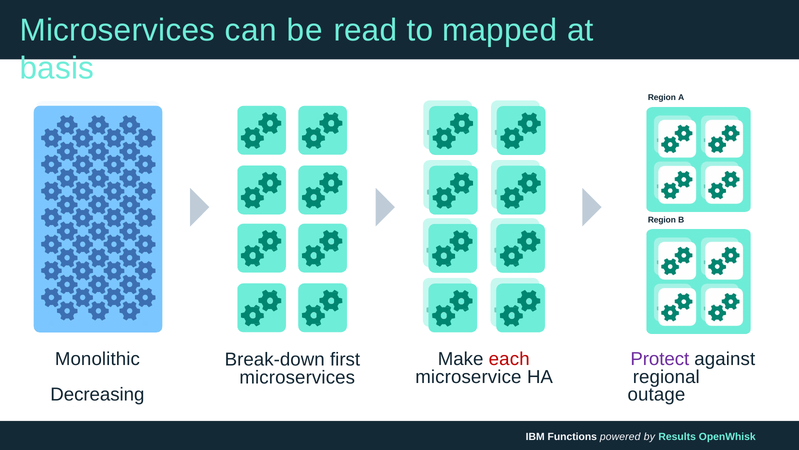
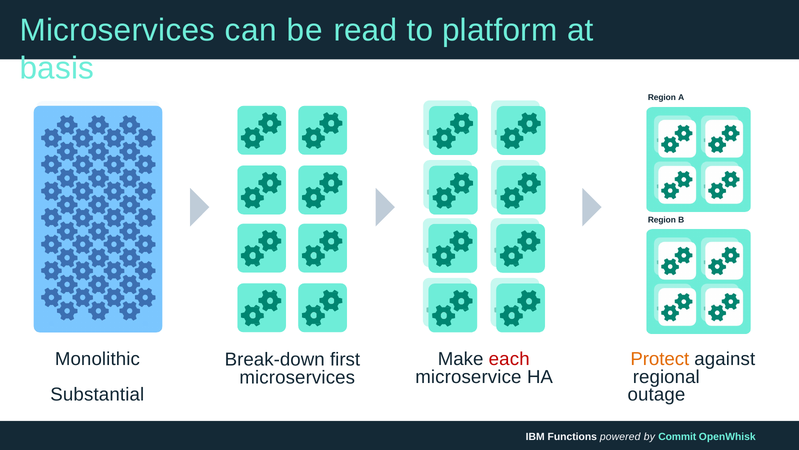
mapped: mapped -> platform (500, 30)
Protect colour: purple -> orange (660, 359)
Decreasing: Decreasing -> Substantial (97, 394)
Results: Results -> Commit (677, 436)
